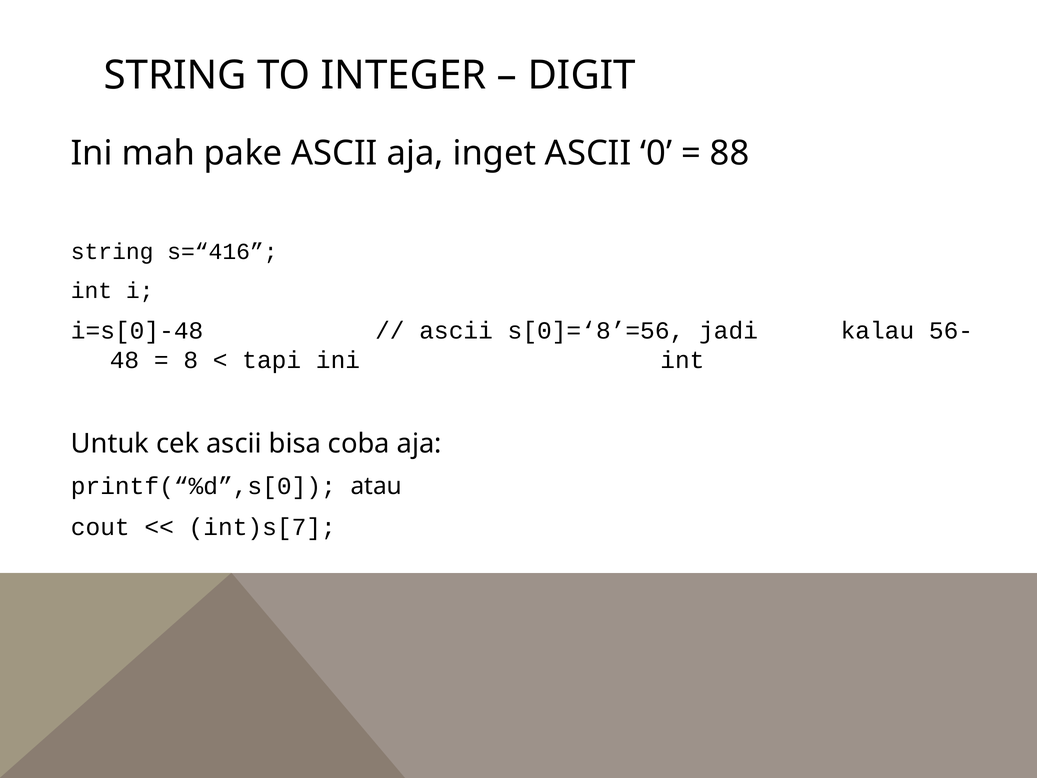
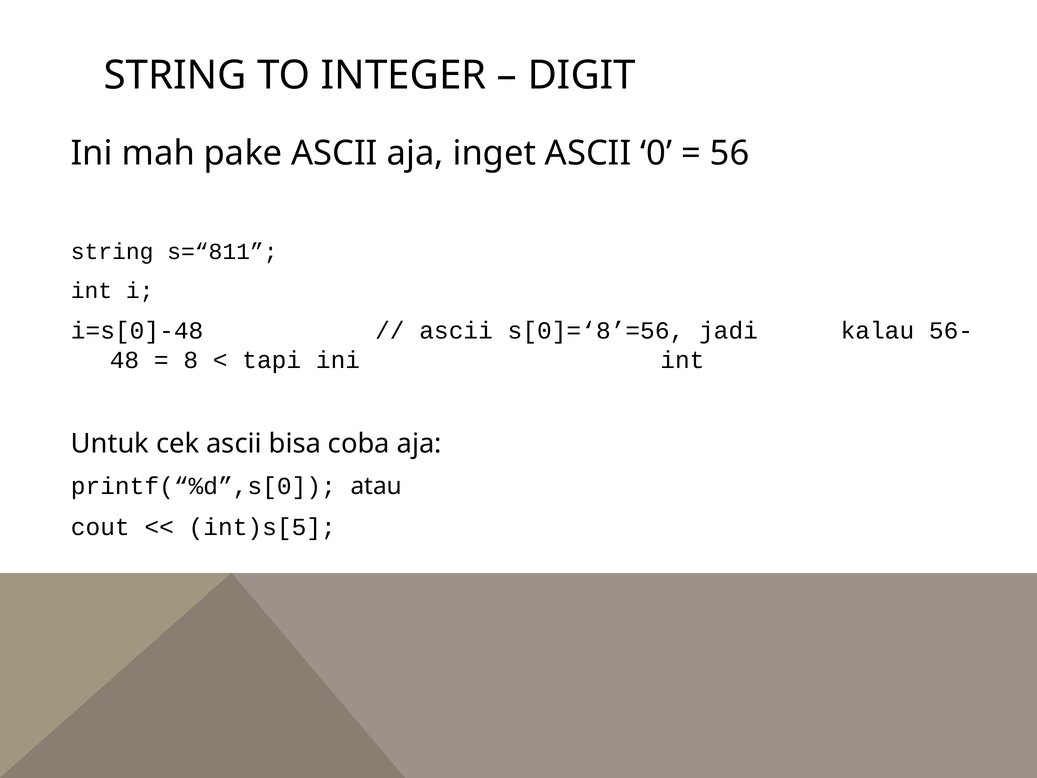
88: 88 -> 56 (730, 153)
s=“416: s=“416 -> s=“811 (222, 251)
int)s[7: int)s[7 -> int)s[5 (262, 527)
